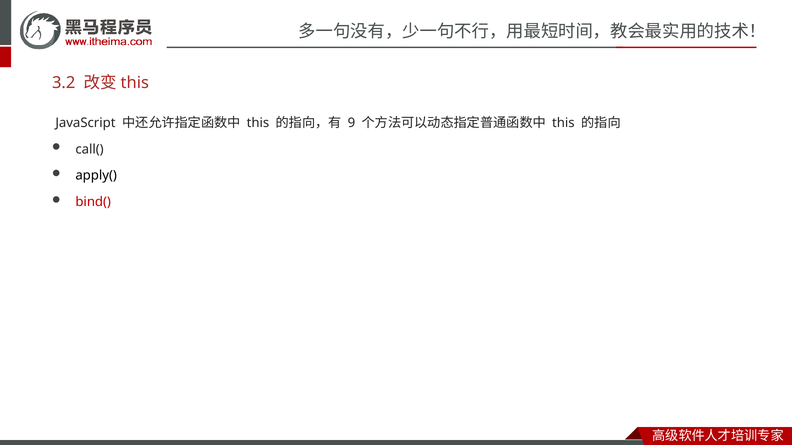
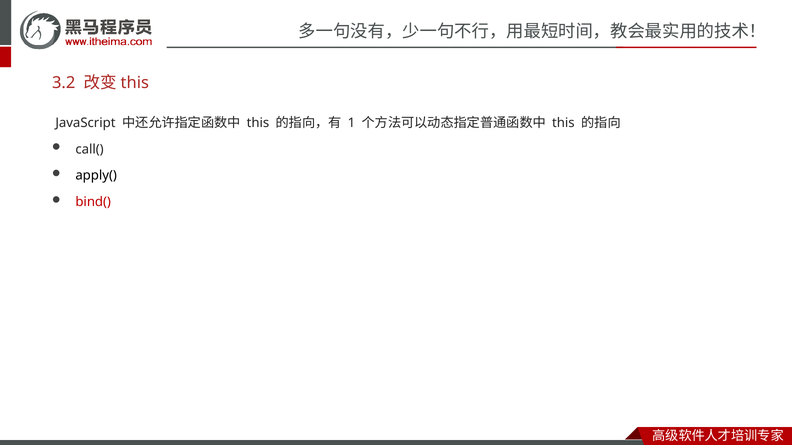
9: 9 -> 1 (351, 123)
